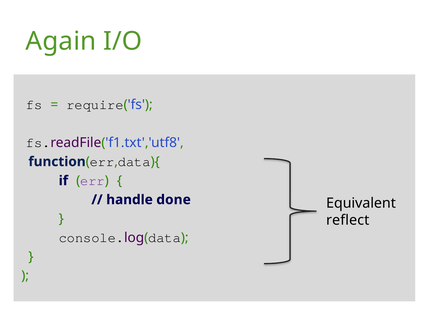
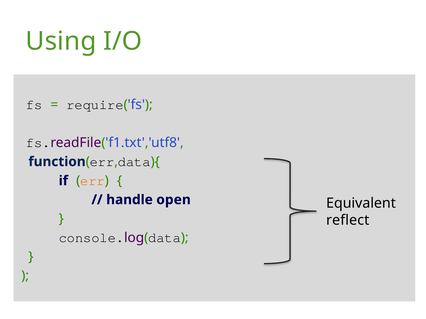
Again: Again -> Using (61, 41)
err colour: purple -> orange (92, 181)
done: done -> open (174, 200)
